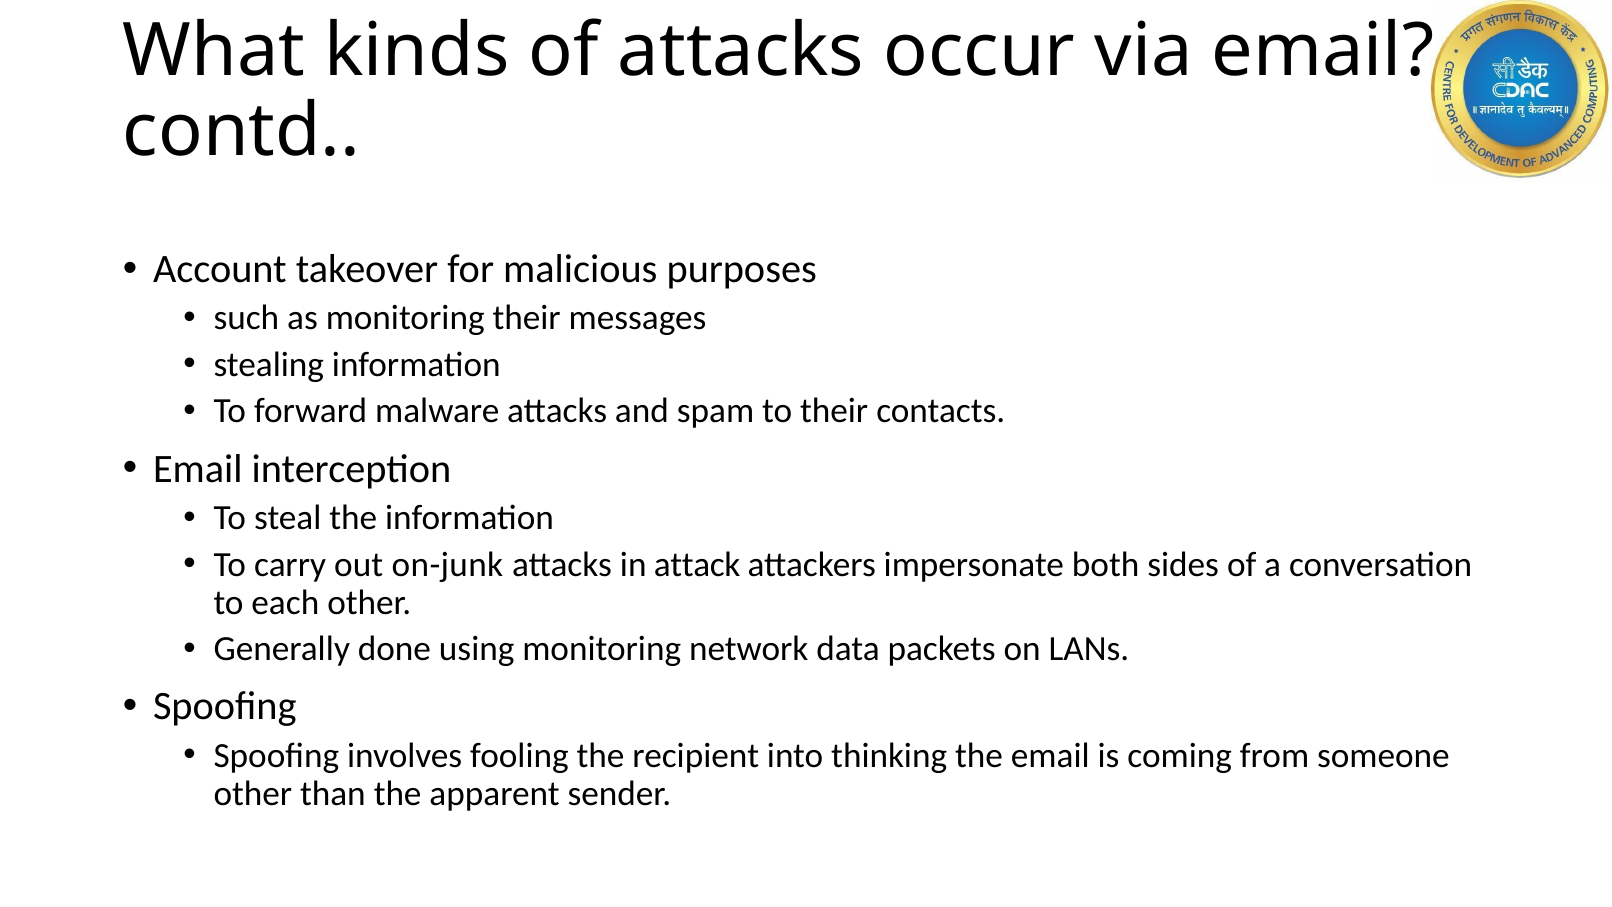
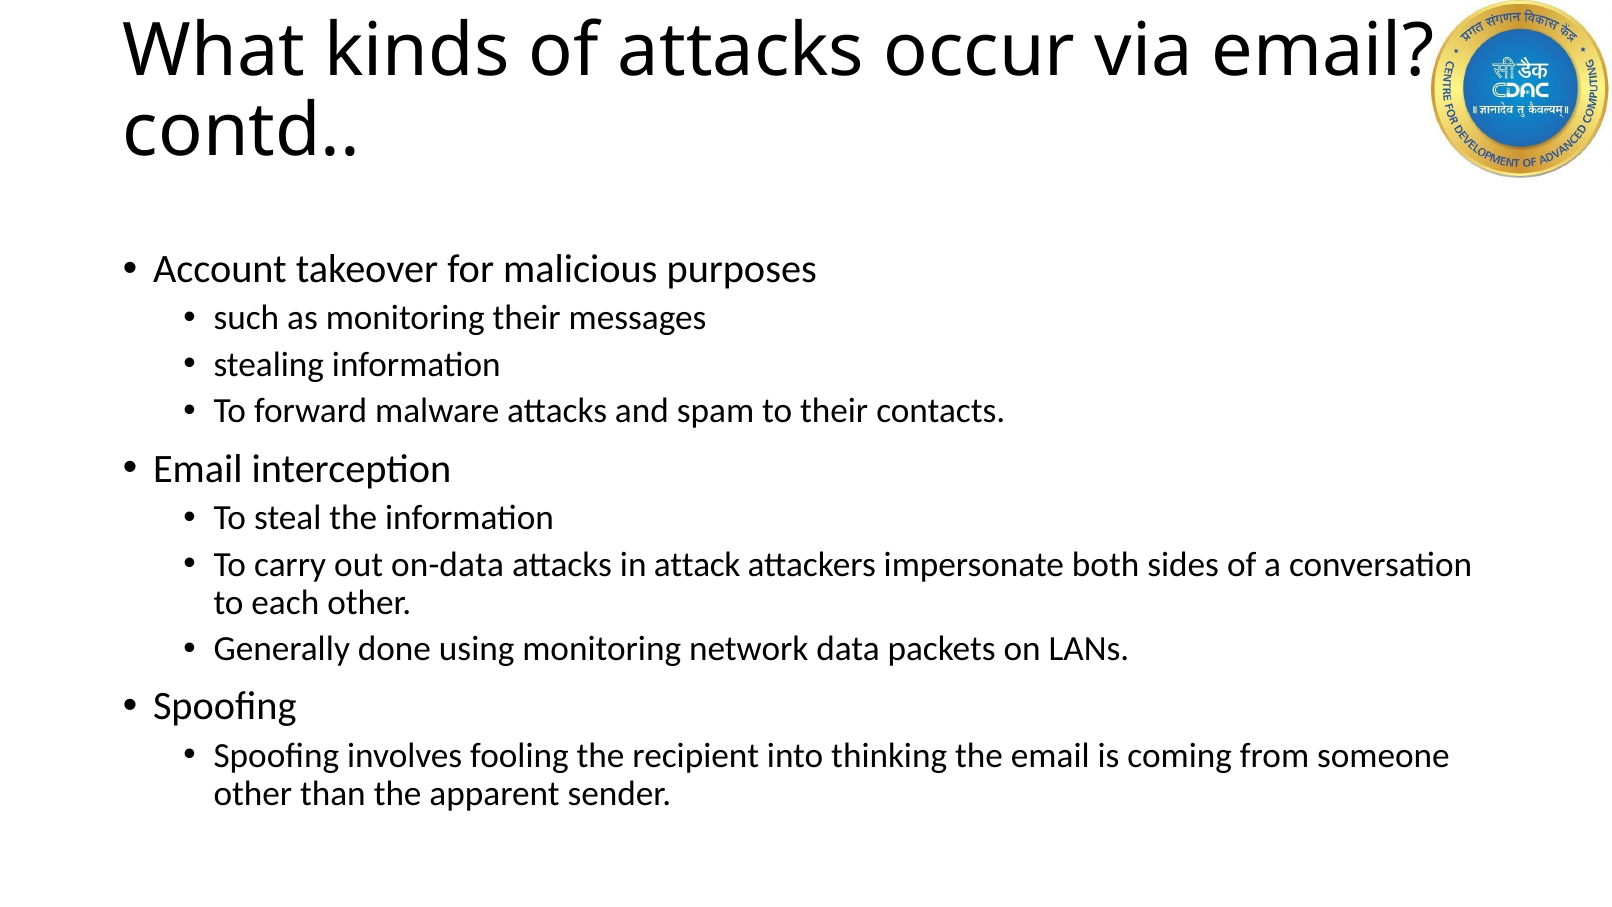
on-junk: on-junk -> on-data (448, 564)
